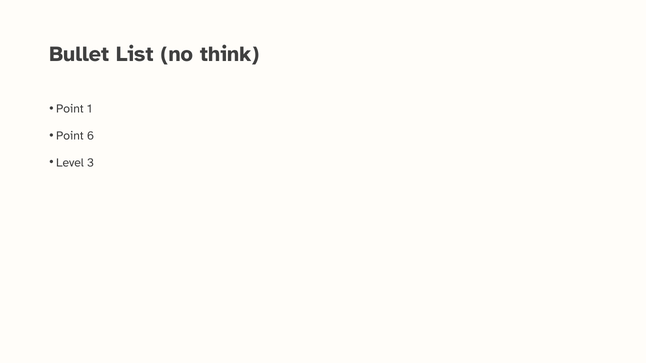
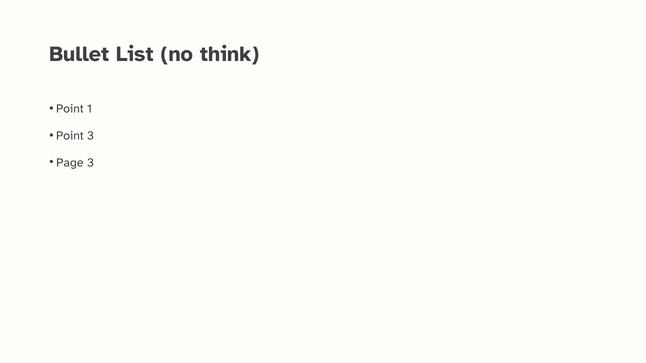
Point 6: 6 -> 3 (91, 136)
Level: Level -> Page (70, 163)
